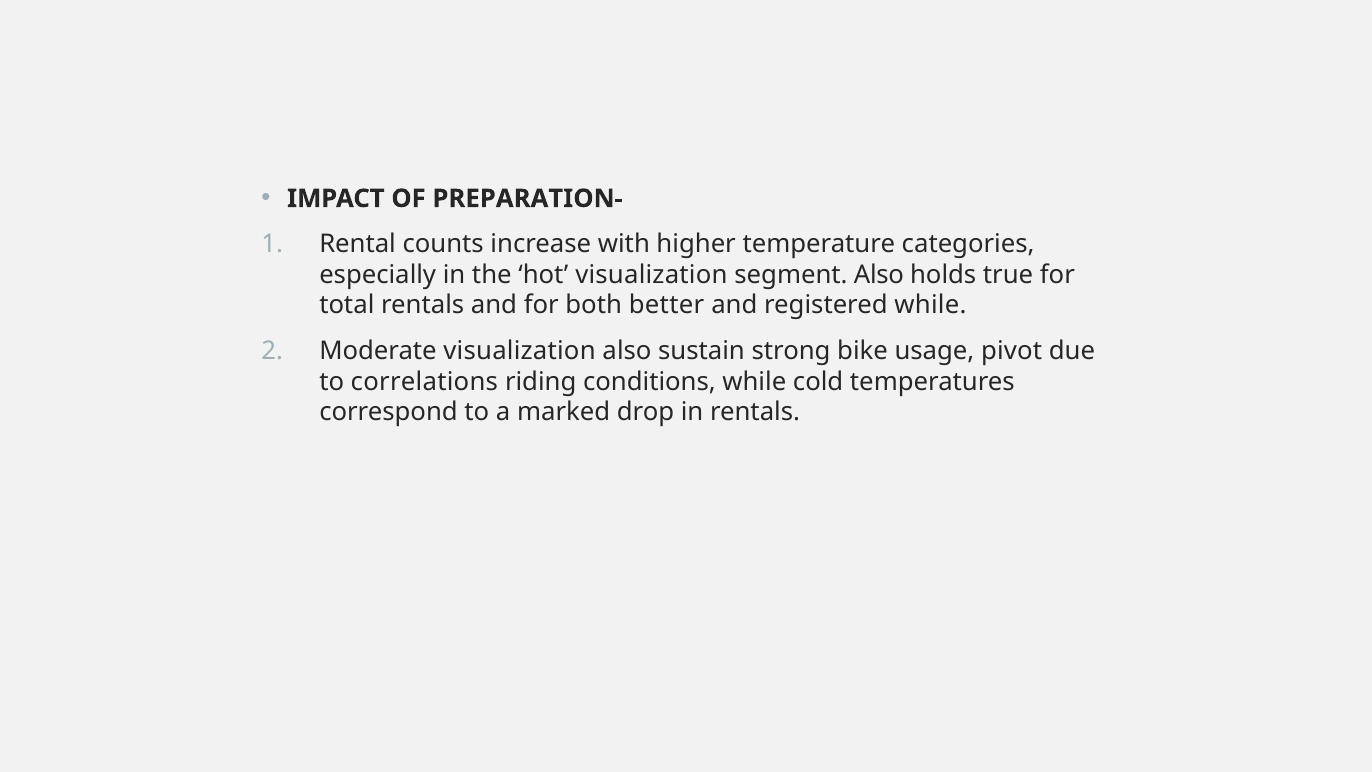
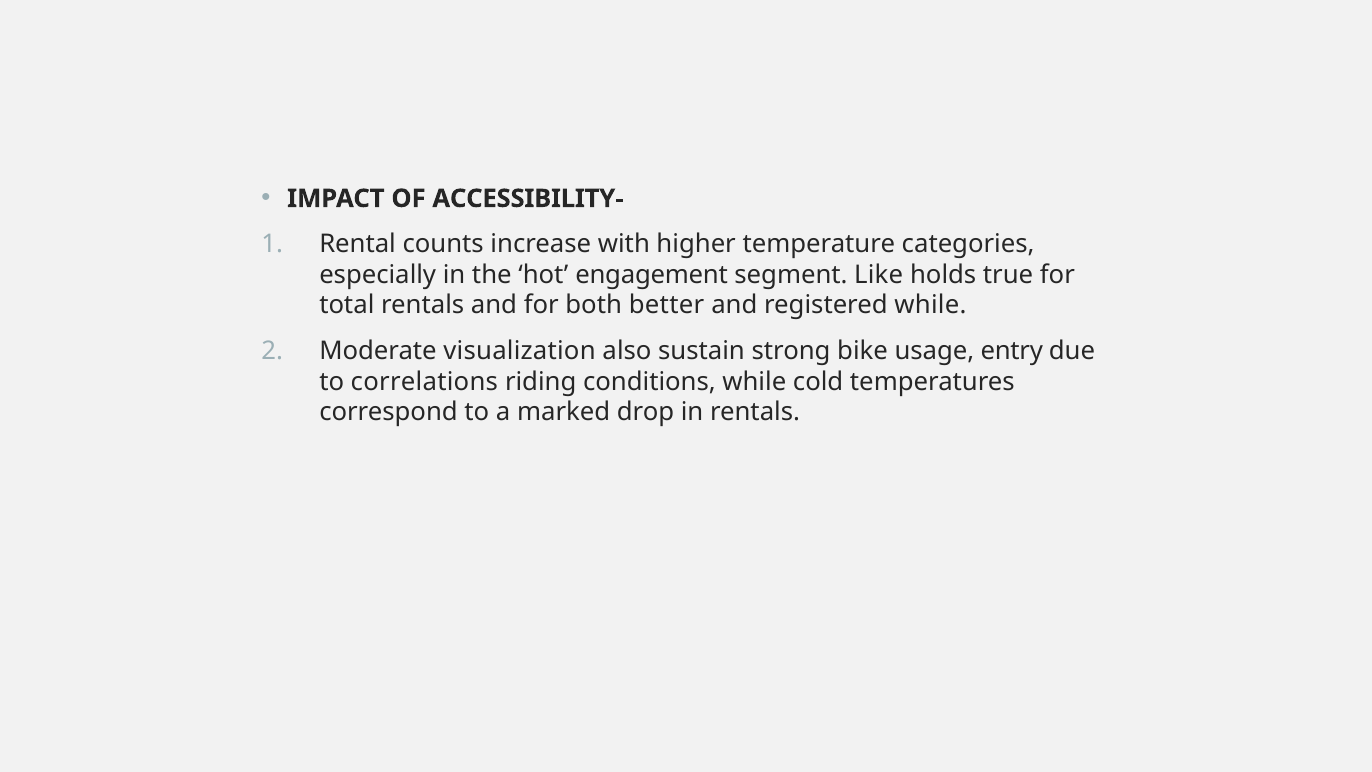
PREPARATION-: PREPARATION- -> ACCESSIBILITY- (528, 198)
hot visualization: visualization -> engagement (652, 275)
segment Also: Also -> Like (879, 275)
pivot: pivot -> entry (1012, 351)
